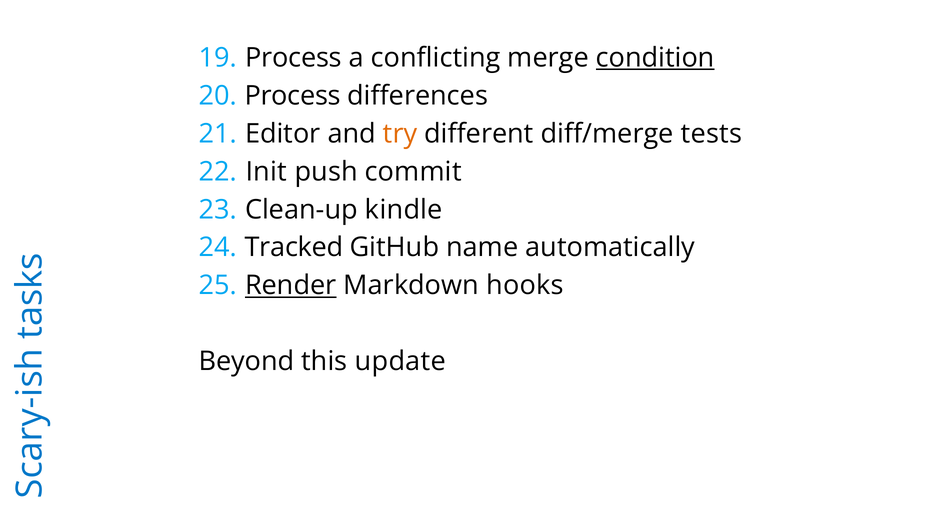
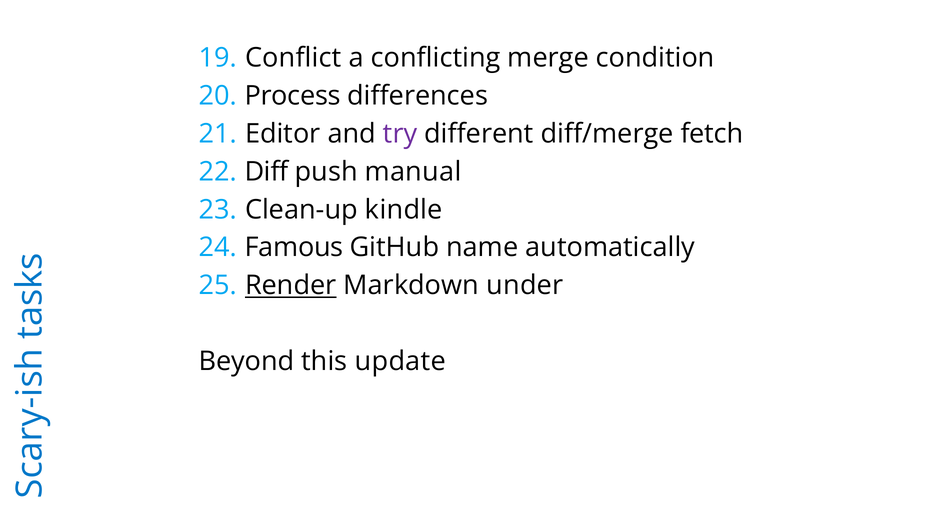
Process: Process -> Conflict (293, 58)
condition underline: present -> none (655, 58)
try colour: orange -> purple (400, 134)
tests: tests -> fetch (712, 134)
Init: Init -> Diff (267, 172)
commit: commit -> manual (413, 172)
Tracked: Tracked -> Famous (294, 248)
hooks: hooks -> under (525, 286)
